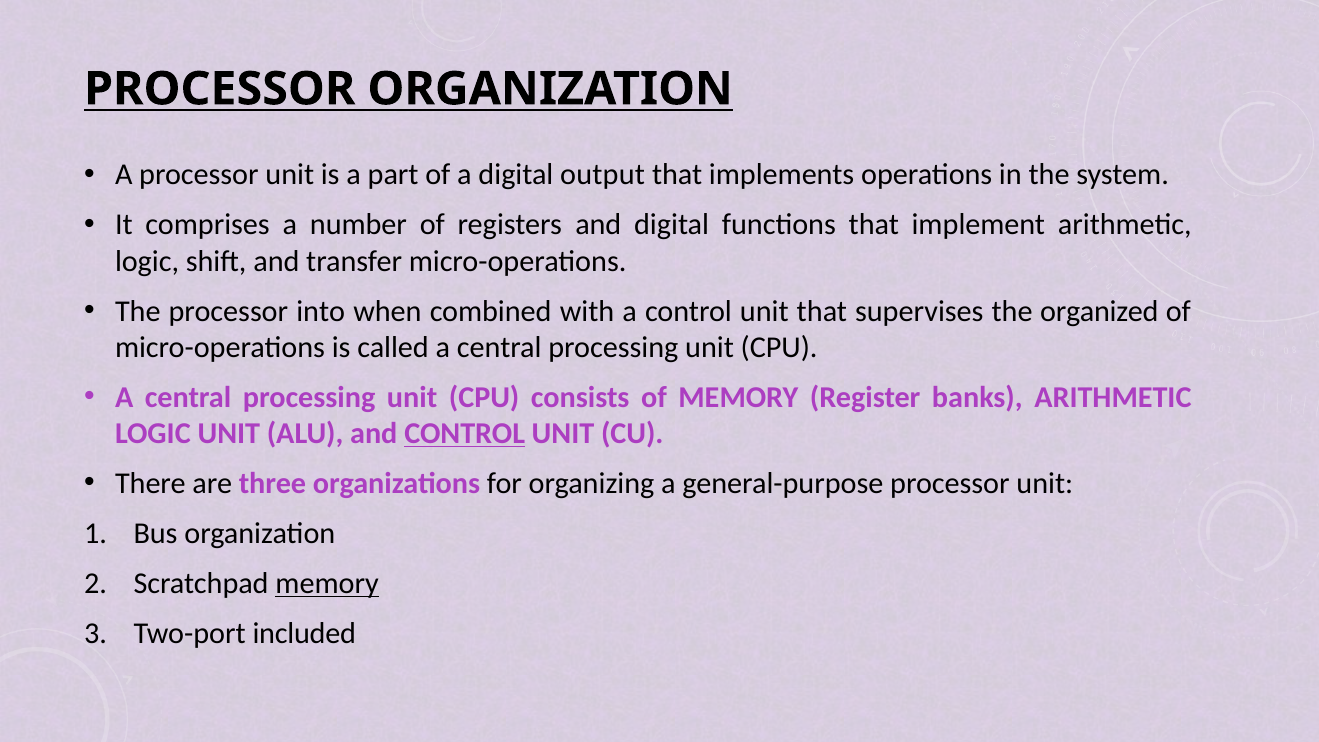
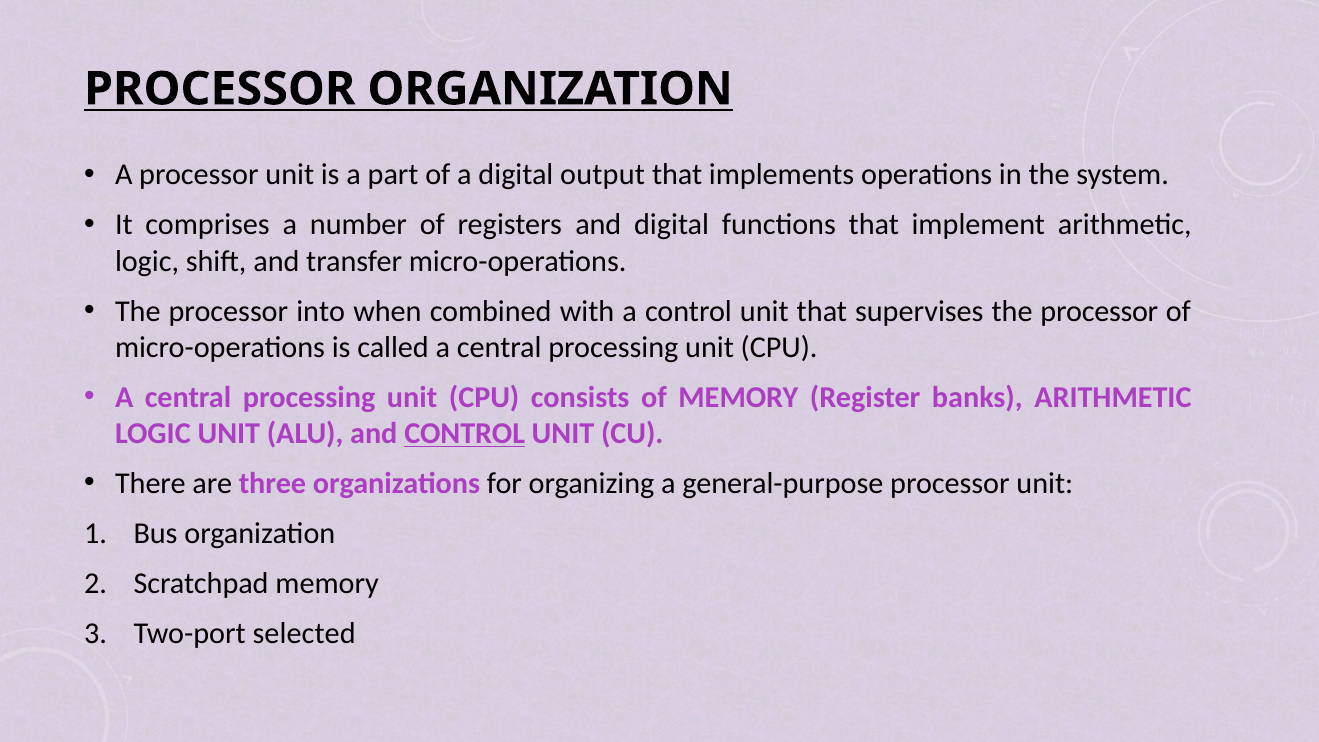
supervises the organized: organized -> processor (1099, 311)
memory underline: present -> none (327, 583)
included: included -> selected (304, 633)
